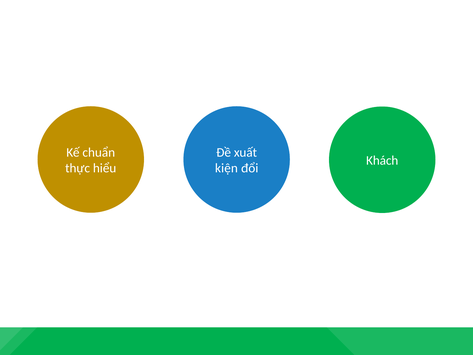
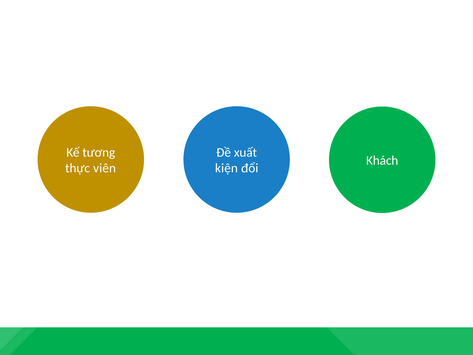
chuẩn: chuẩn -> tương (99, 152)
hiểu: hiểu -> viên (105, 168)
